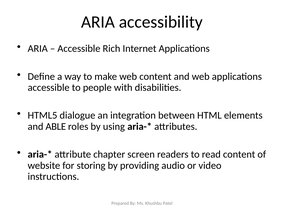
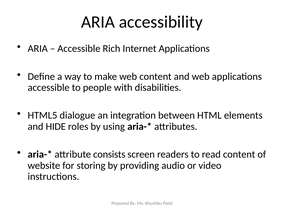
ABLE: ABLE -> HIDE (56, 126)
chapter: chapter -> consists (109, 154)
